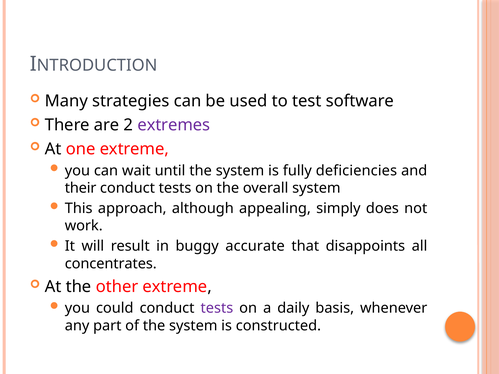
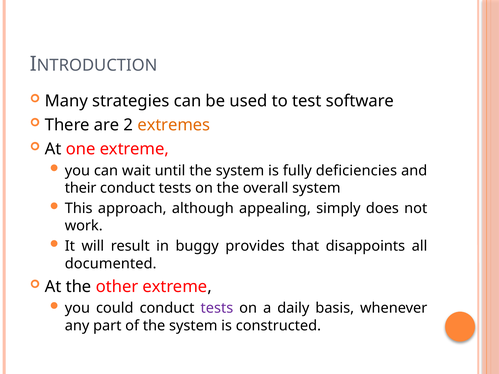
extremes colour: purple -> orange (174, 125)
accurate: accurate -> provides (255, 246)
concentrates: concentrates -> documented (111, 264)
